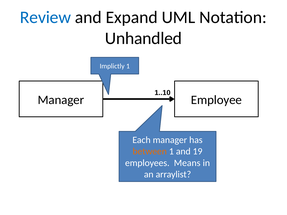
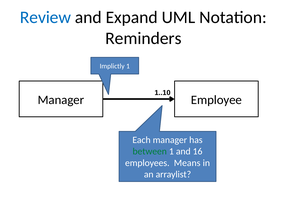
Unhandled: Unhandled -> Reminders (143, 38)
between colour: orange -> green (150, 152)
19: 19 -> 16 (198, 152)
